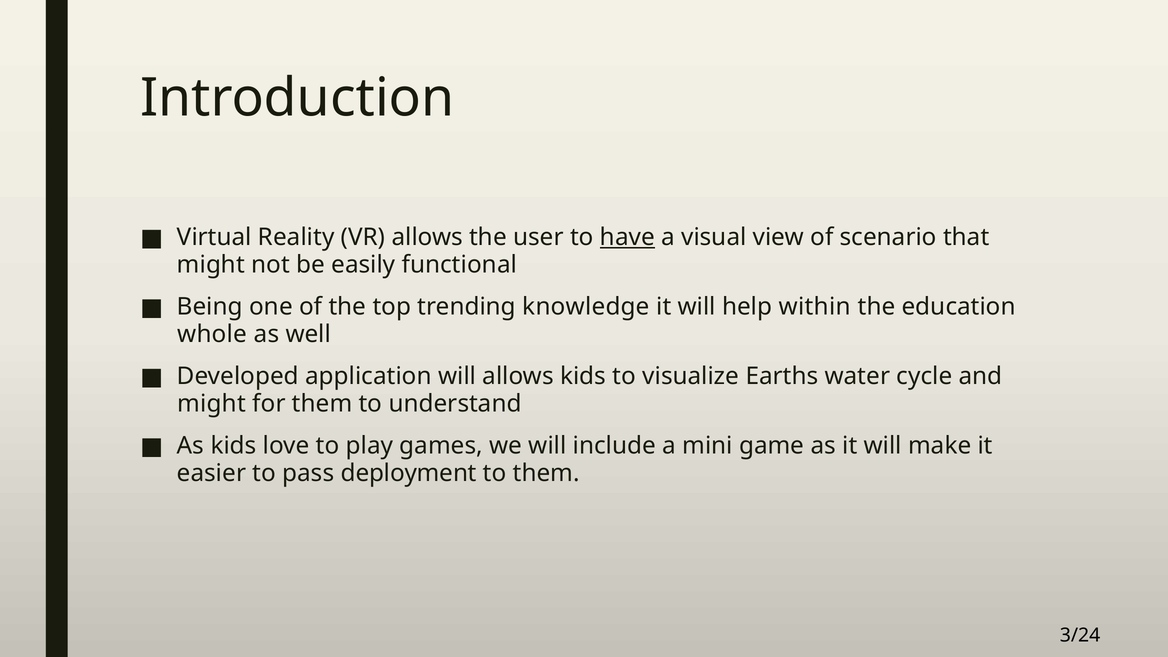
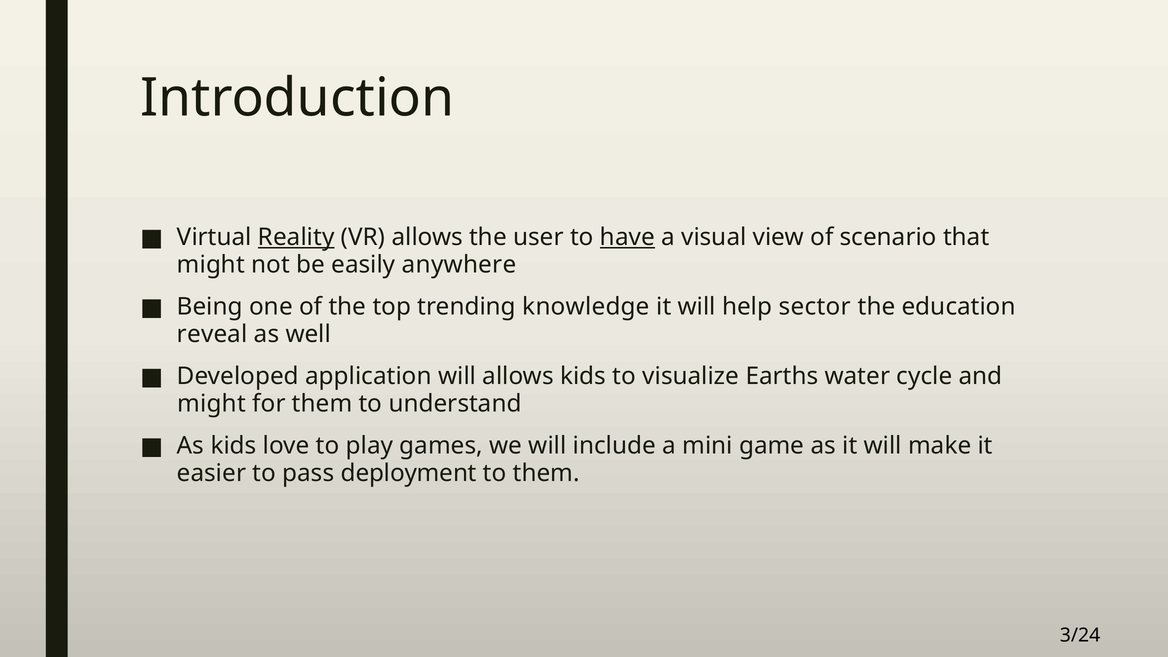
Reality underline: none -> present (296, 237)
functional: functional -> anywhere (459, 265)
within: within -> sector (815, 307)
whole: whole -> reveal (212, 334)
